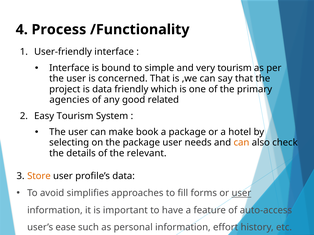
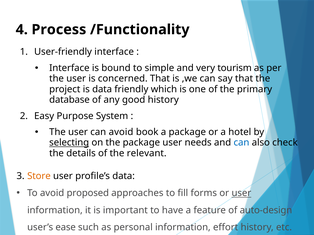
agencies: agencies -> database (69, 100)
good related: related -> history (163, 100)
Easy Tourism: Tourism -> Purpose (75, 116)
can make: make -> avoid (121, 132)
selecting underline: none -> present (69, 143)
can colour: orange -> blue (241, 143)
simplifies: simplifies -> proposed (88, 193)
auto-access: auto-access -> auto-design (266, 211)
